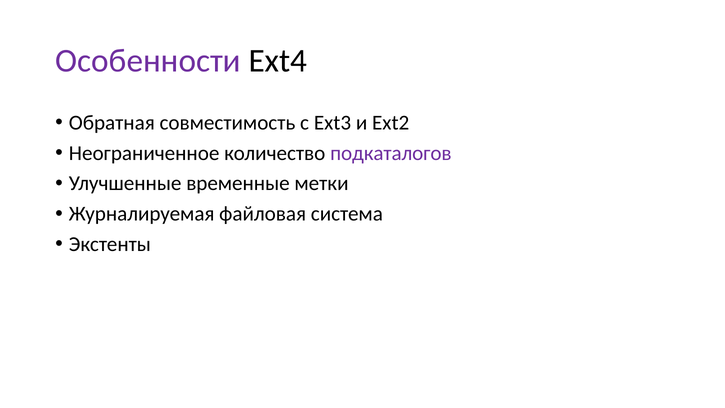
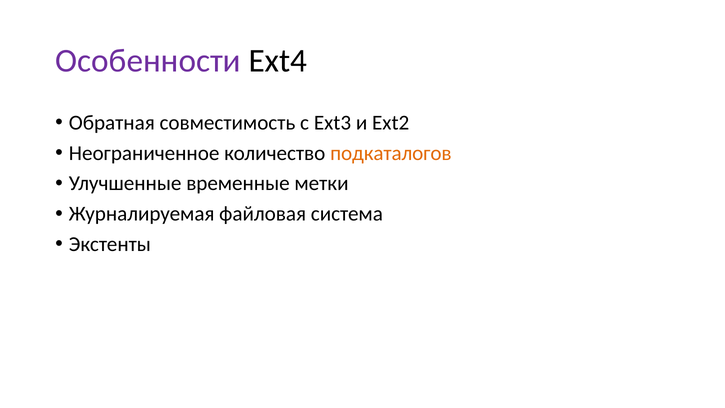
подкаталогов colour: purple -> orange (391, 153)
